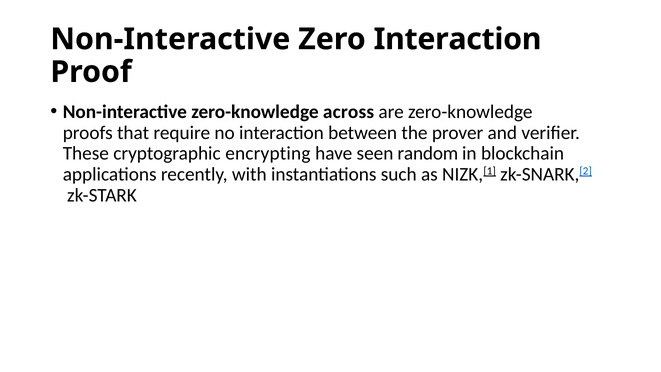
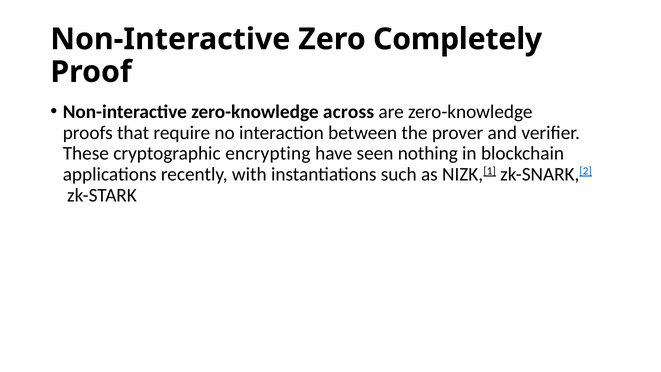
Zero Interaction: Interaction -> Completely (458, 39)
random: random -> nothing (428, 153)
